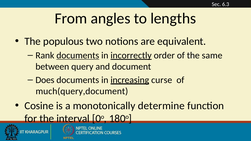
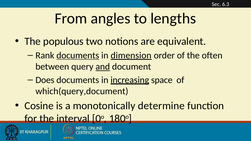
incorrectly: incorrectly -> dimension (131, 55)
same: same -> often (212, 55)
and underline: none -> present (103, 67)
curse: curse -> space (162, 80)
much(query,document: much(query,document -> which(query,document (82, 91)
